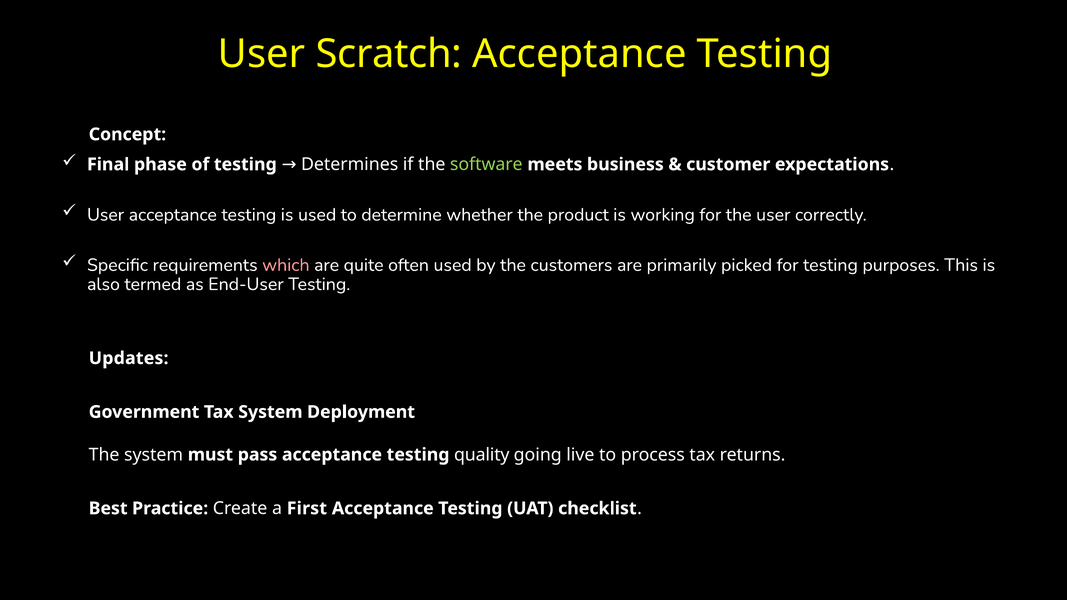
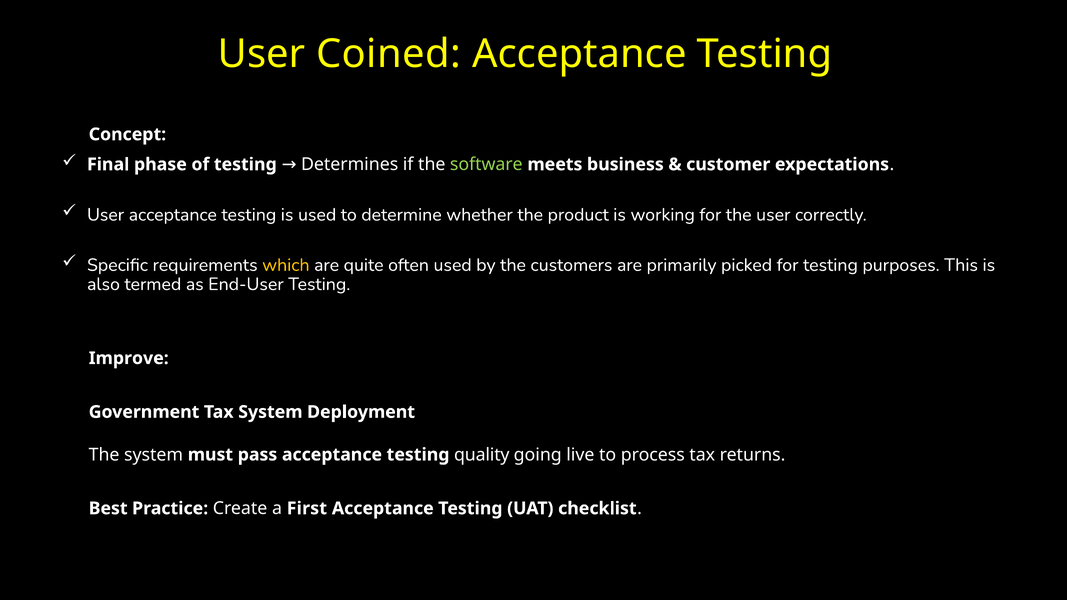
Scratch: Scratch -> Coined (389, 54)
which colour: pink -> yellow (286, 265)
Updates: Updates -> Improve (129, 358)
